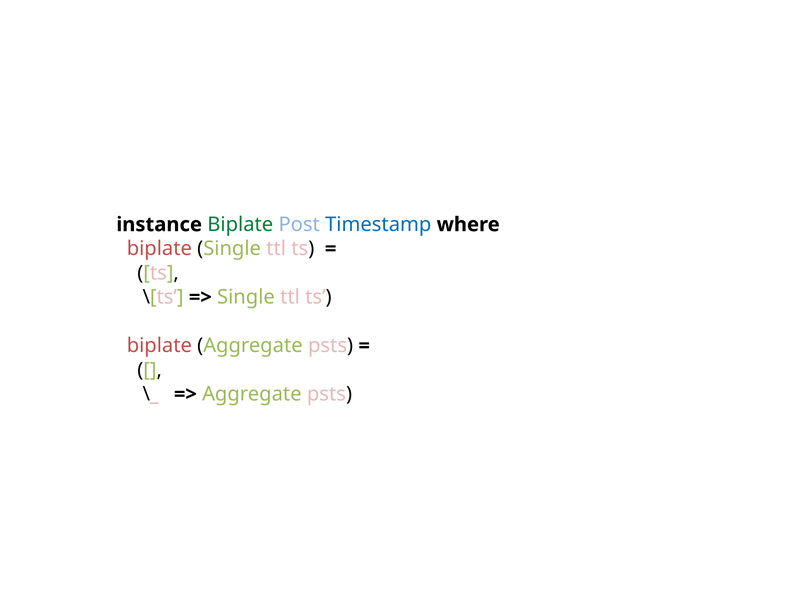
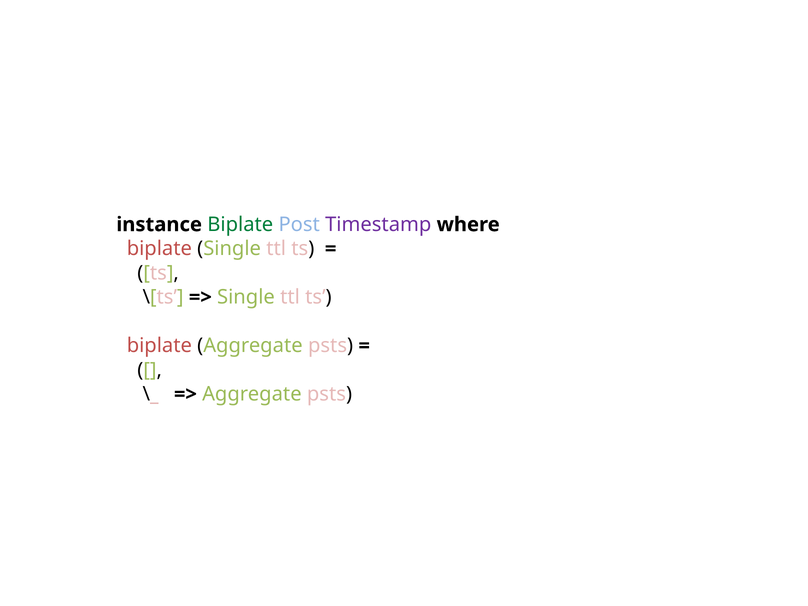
Timestamp colour: blue -> purple (378, 225)
